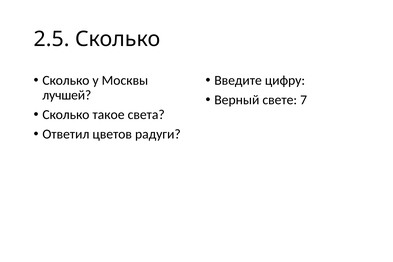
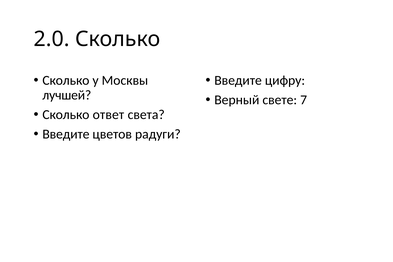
2.5: 2.5 -> 2.0 (52, 39)
такое: такое -> ответ (108, 115)
Ответил: Ответил -> Введите (66, 134)
